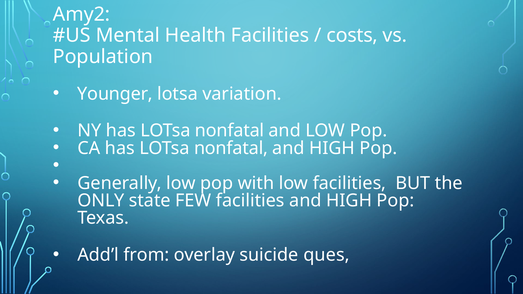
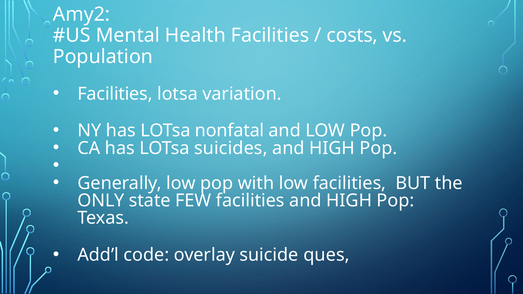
Younger: Younger -> Facilities (115, 94)
CA has LOTsa nonfatal: nonfatal -> suicides (231, 148)
from: from -> code (146, 255)
